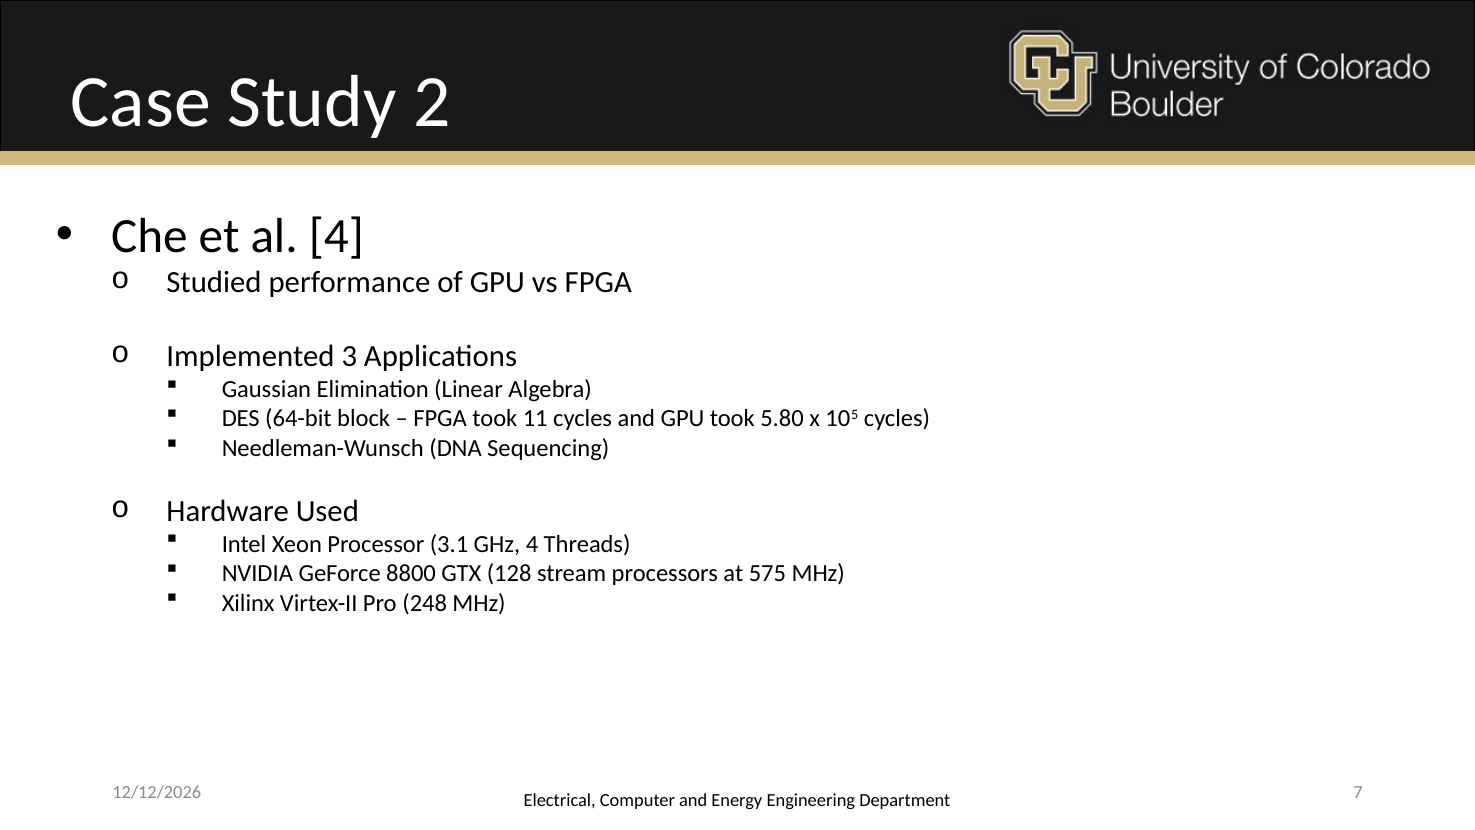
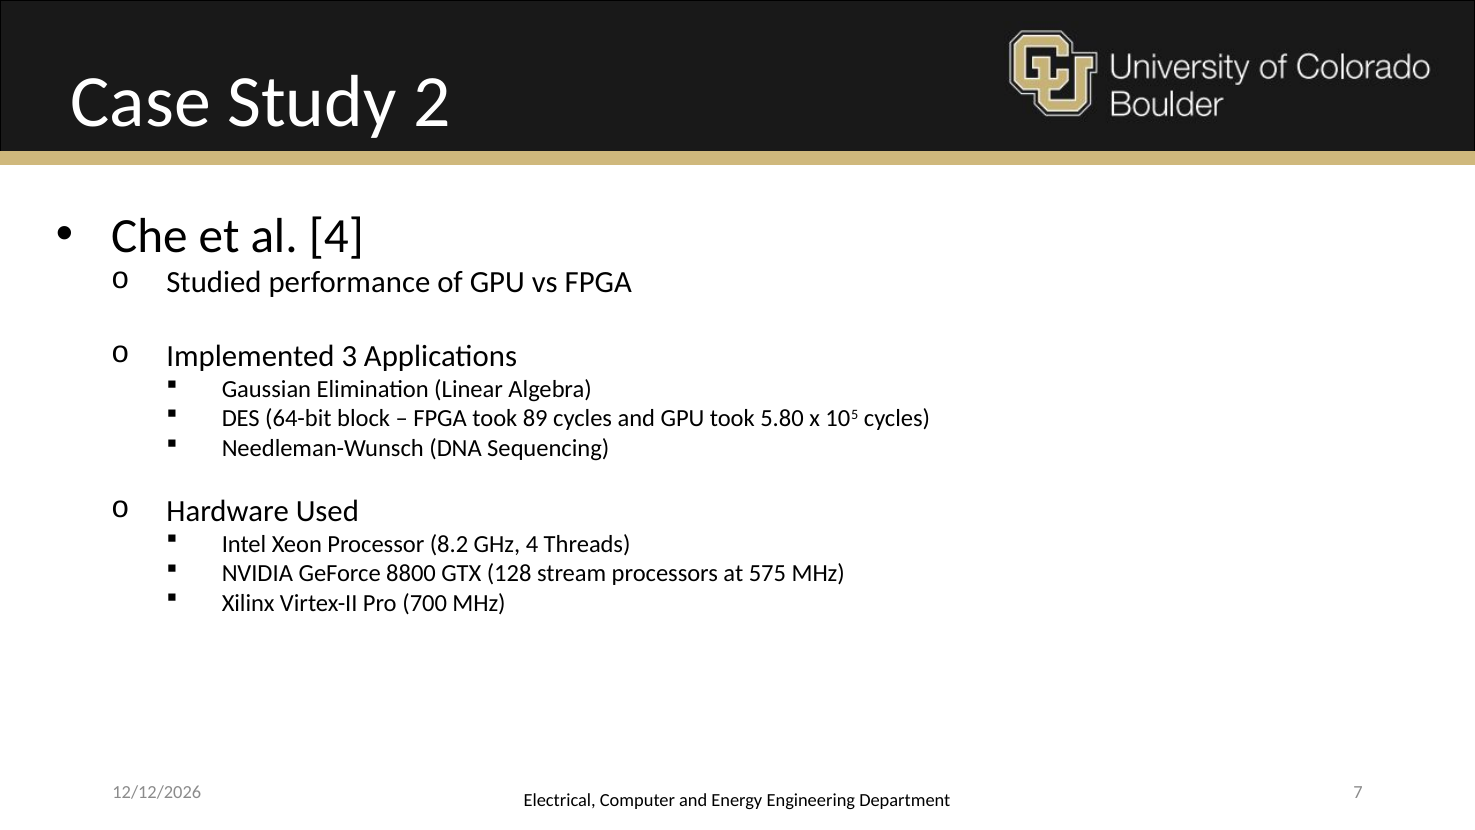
11: 11 -> 89 (535, 418)
3.1: 3.1 -> 8.2 (449, 544)
248: 248 -> 700 (425, 603)
